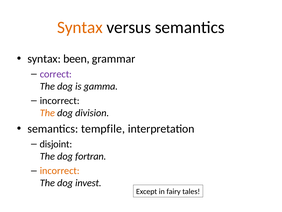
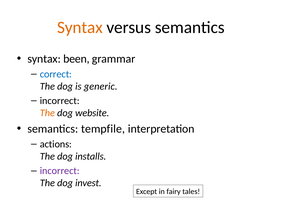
correct colour: purple -> blue (56, 74)
gamma: gamma -> generic (101, 86)
division: division -> website (92, 113)
disjoint: disjoint -> actions (56, 144)
fortran: fortran -> installs (91, 156)
incorrect colour: orange -> purple (60, 170)
